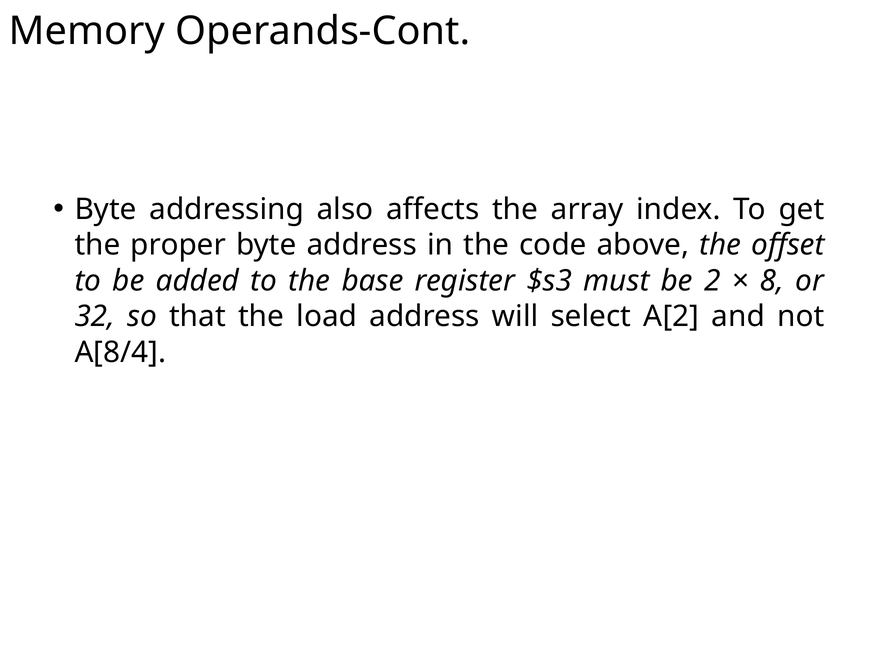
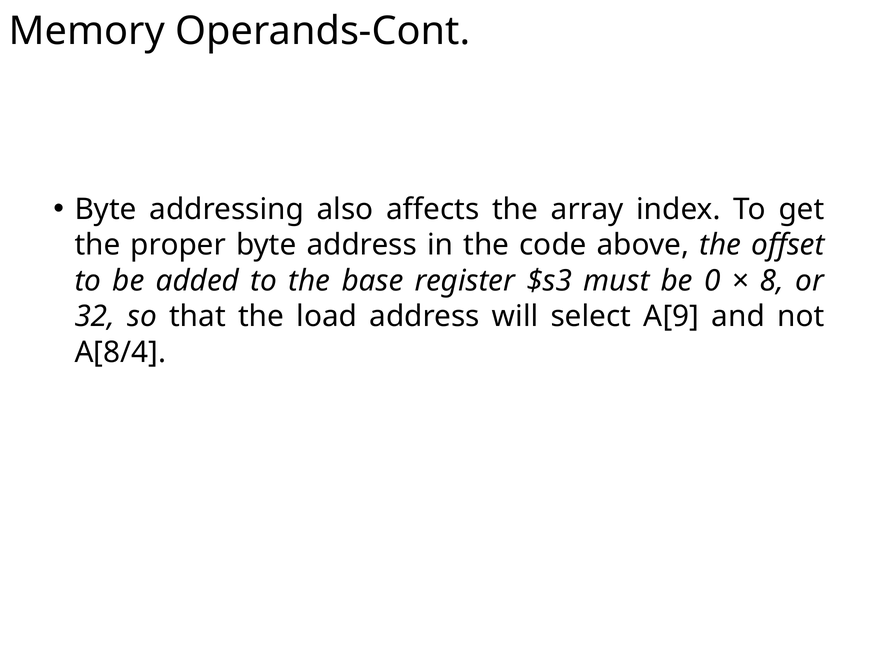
2: 2 -> 0 (712, 281)
A[2: A[2 -> A[9 (671, 316)
